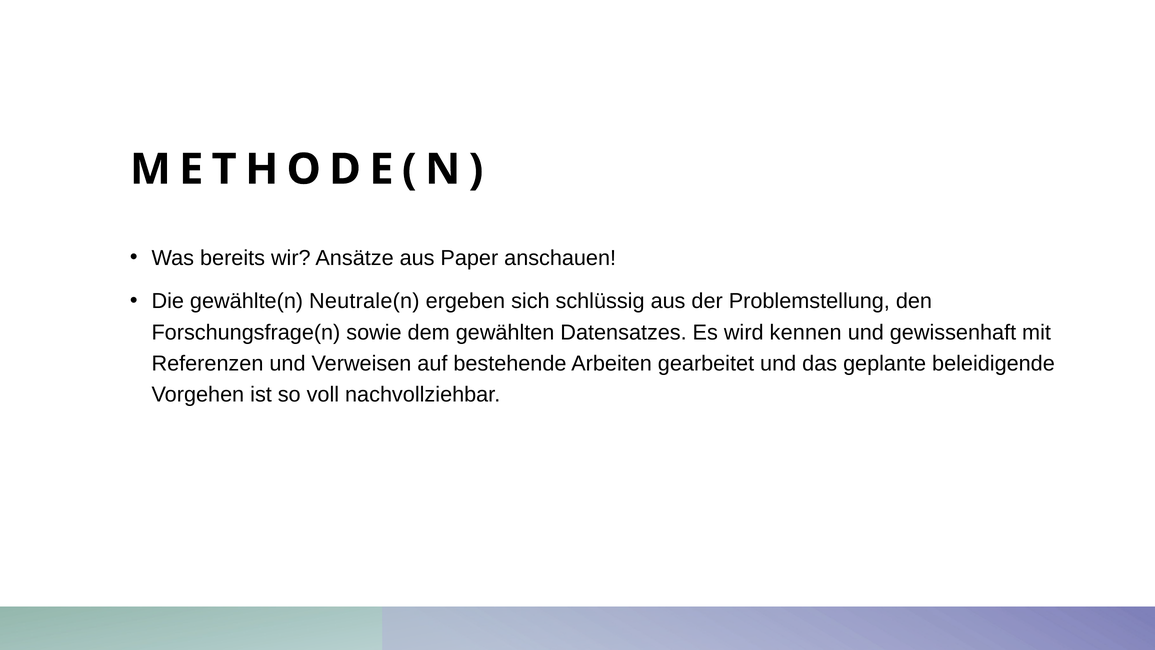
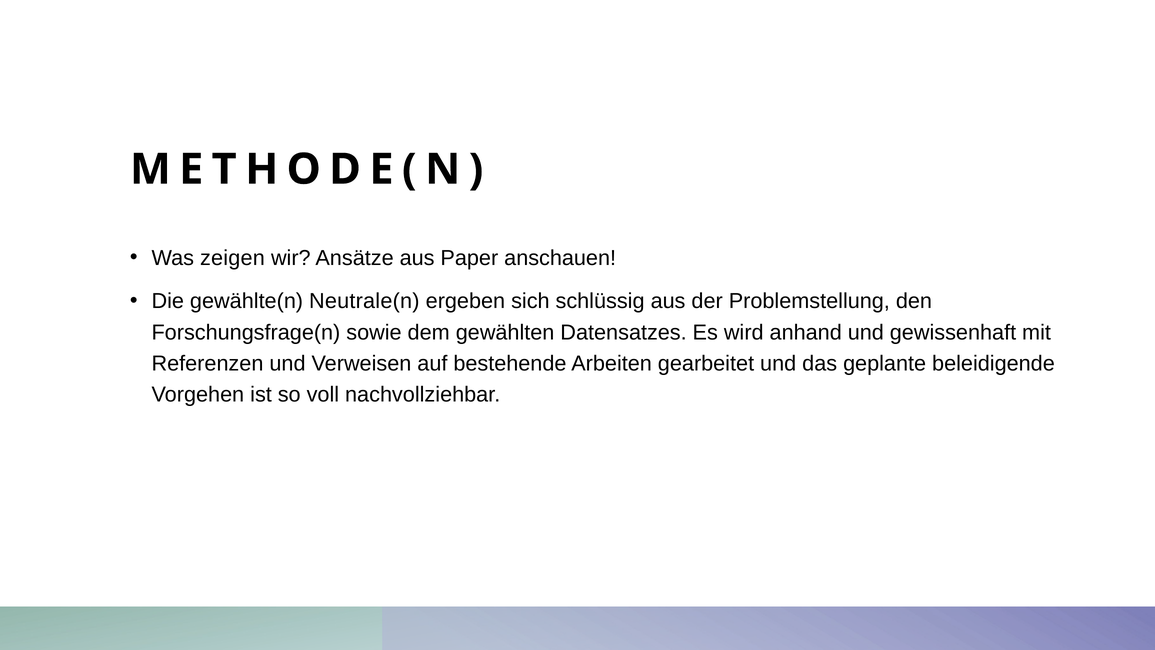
bereits: bereits -> zeigen (232, 258)
kennen: kennen -> anhand (806, 332)
